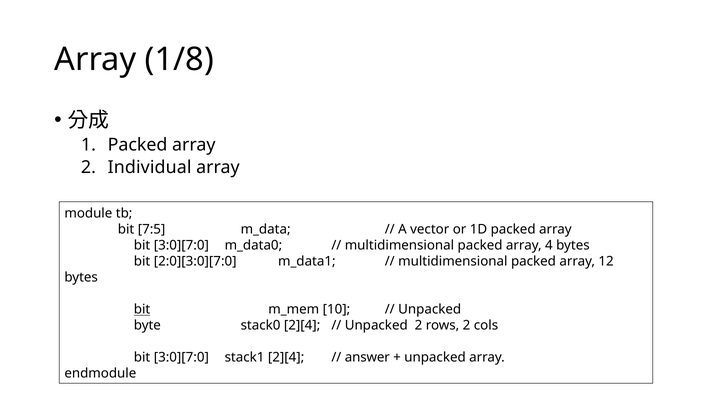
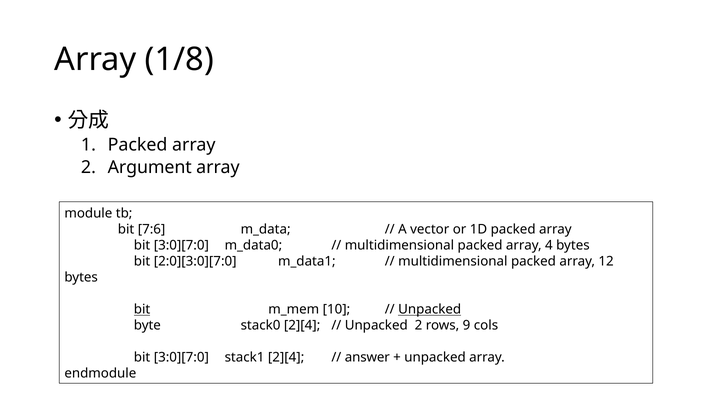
Individual: Individual -> Argument (150, 168)
7:5: 7:5 -> 7:6 (152, 230)
Unpacked underline: none -> present (430, 310)
rows 2: 2 -> 9 (467, 326)
